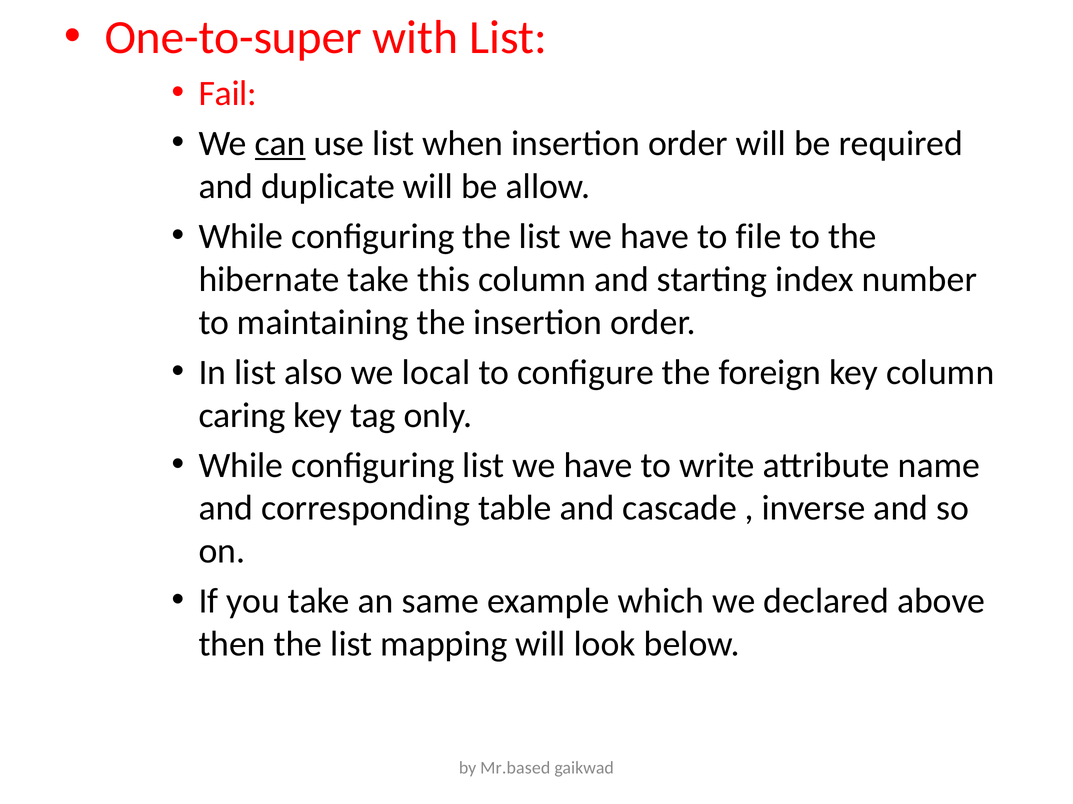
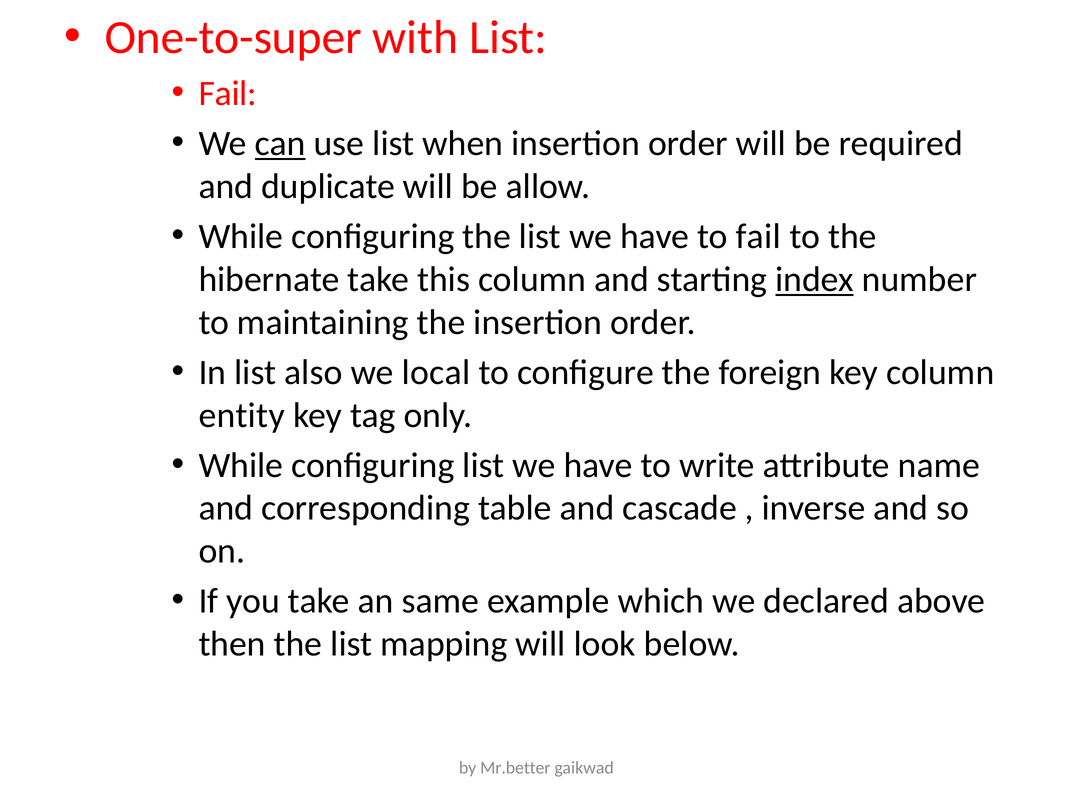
to file: file -> fail (758, 237)
index underline: none -> present (815, 280)
caring: caring -> entity (242, 416)
Mr.based: Mr.based -> Mr.better (515, 768)
